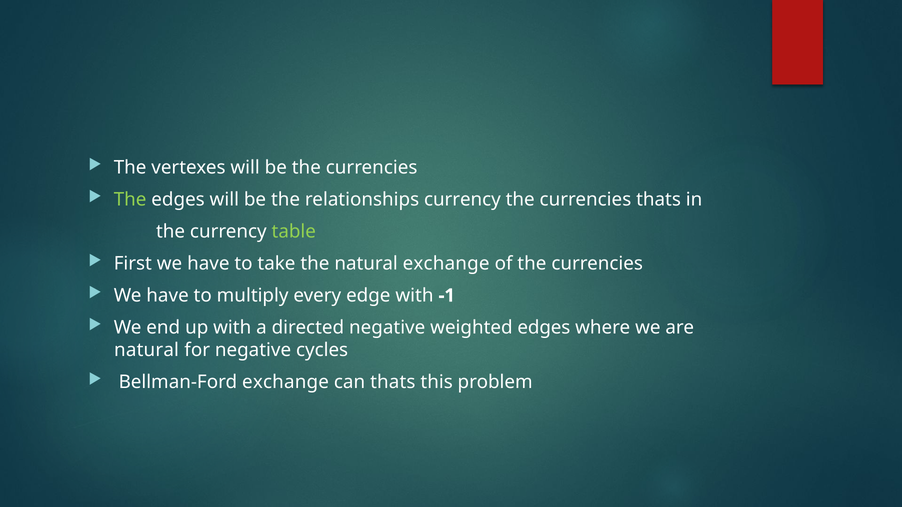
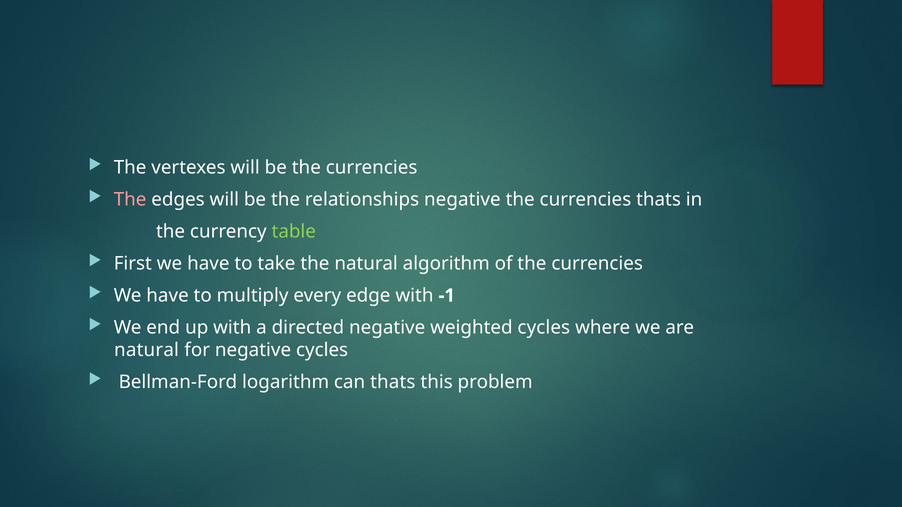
The colour: light green -> pink (130, 200)
relationships currency: currency -> negative (462, 200)
natural exchange: exchange -> algorithm (446, 264)
weighted edges: edges -> cycles (544, 328)
Bellman-Ford exchange: exchange -> logarithm (286, 382)
